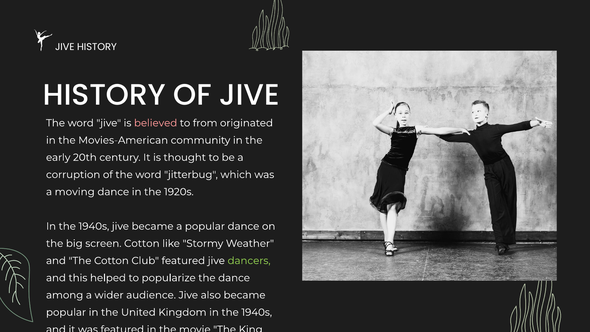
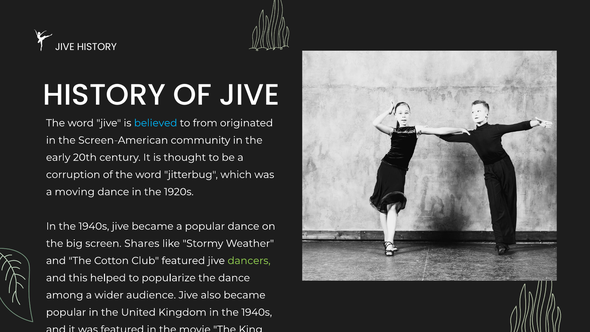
believed colour: pink -> light blue (156, 123)
Movies-American: Movies-American -> Screen-American (123, 140)
screen Cotton: Cotton -> Shares (142, 243)
